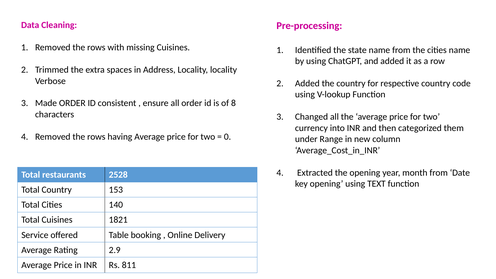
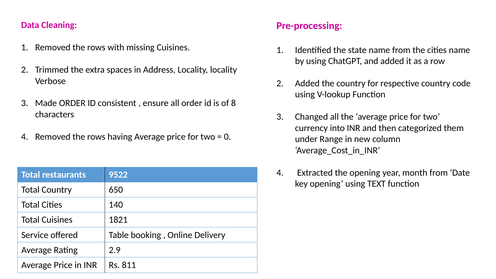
2528: 2528 -> 9522 (118, 175)
153: 153 -> 650 (116, 190)
